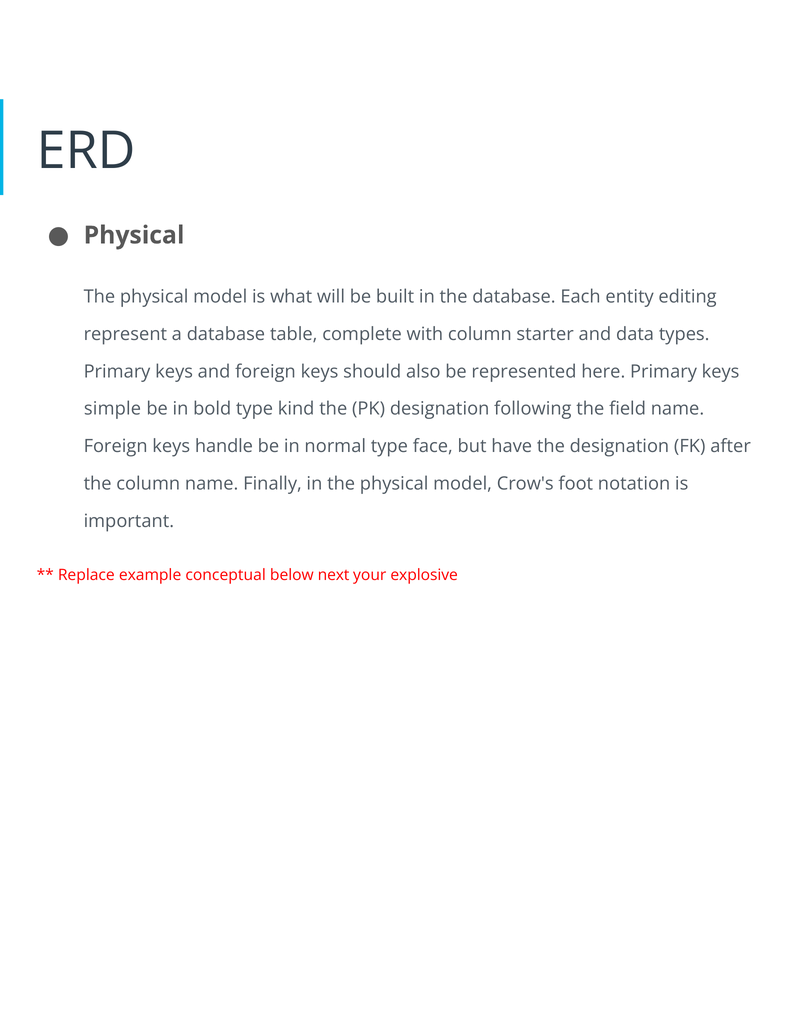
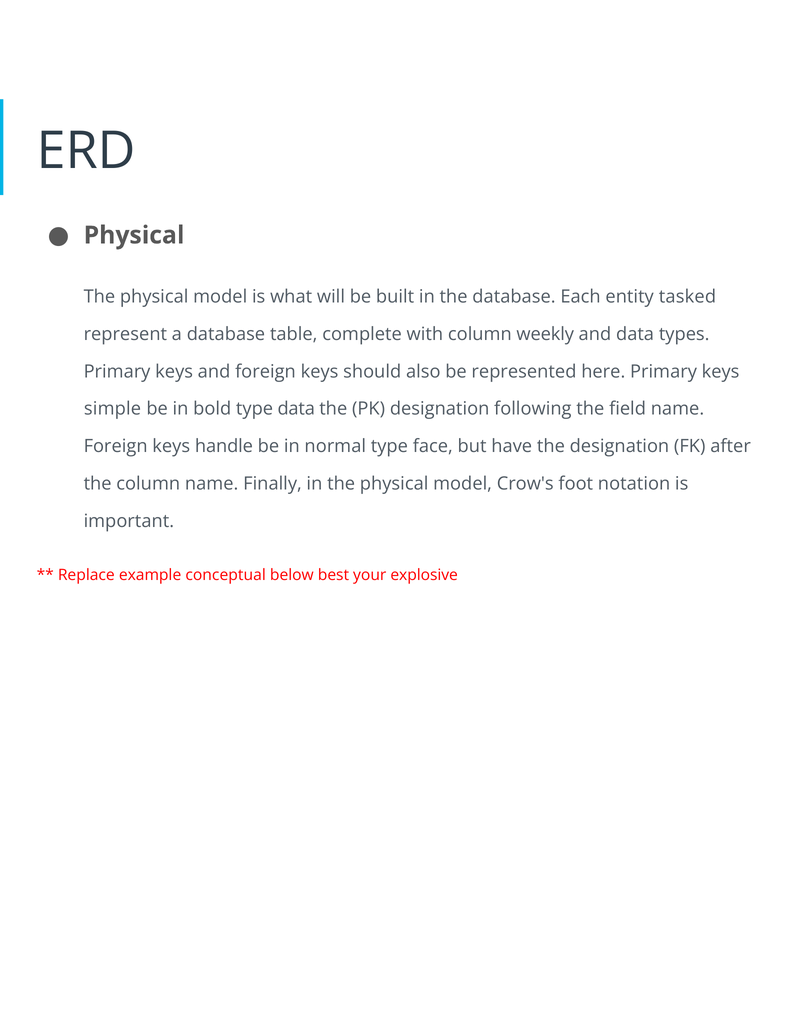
editing: editing -> tasked (687, 297)
starter: starter -> weekly (545, 334)
type kind: kind -> data (296, 409)
next: next -> best (333, 575)
